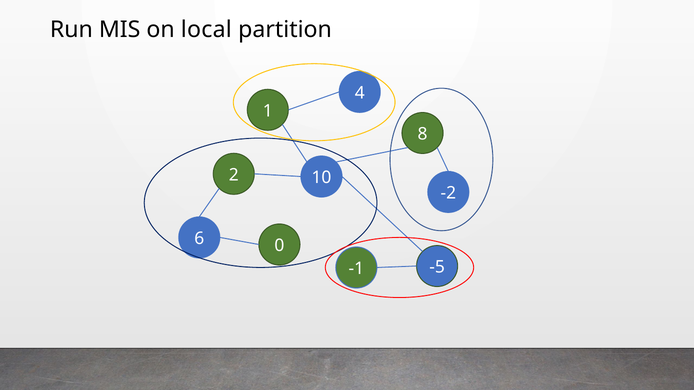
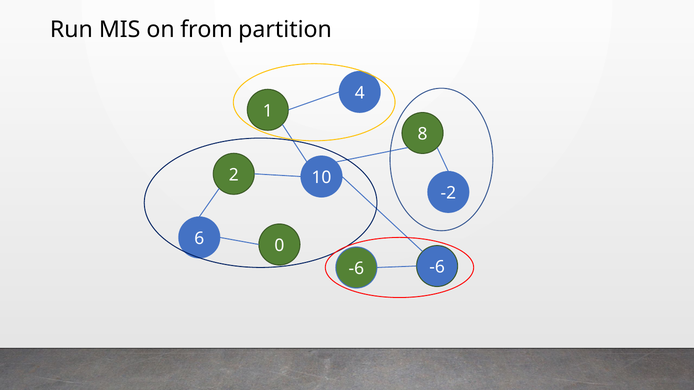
local: local -> from (207, 30)
-5: -5 -> -6 (437, 267)
-1: -1 -> -6 (356, 269)
